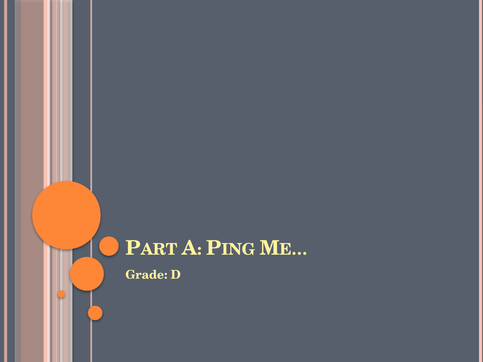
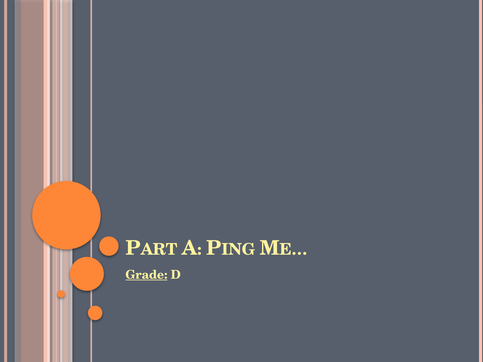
Grade underline: none -> present (146, 275)
